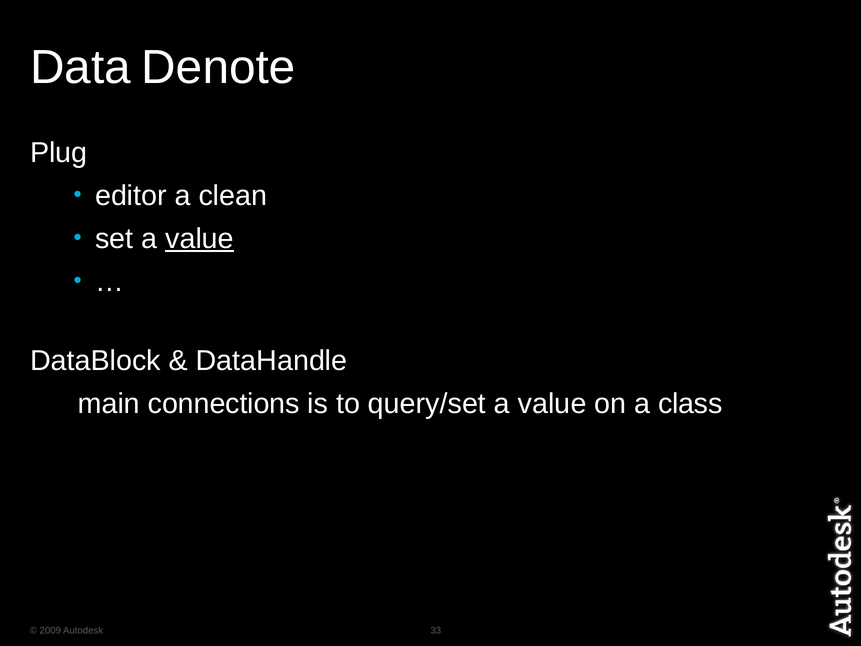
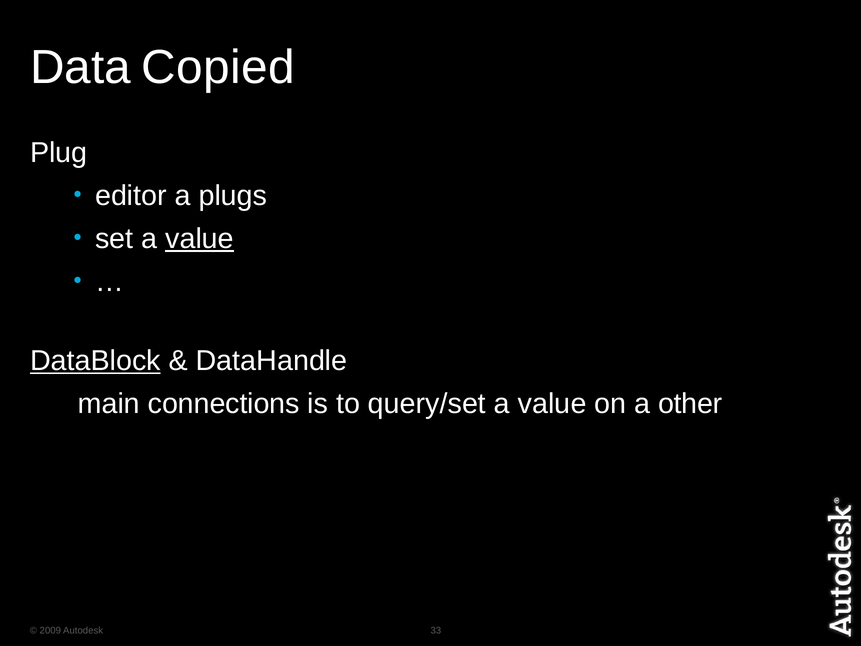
Denote: Denote -> Copied (218, 67)
clean: clean -> plugs (233, 196)
DataBlock underline: none -> present (95, 361)
class: class -> other (690, 404)
